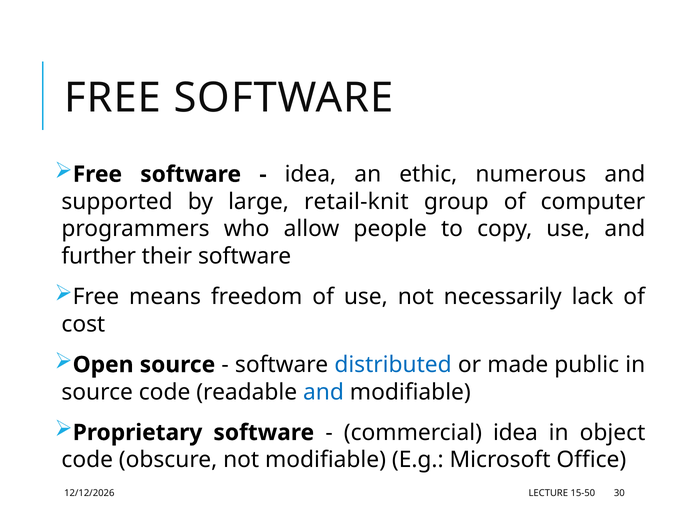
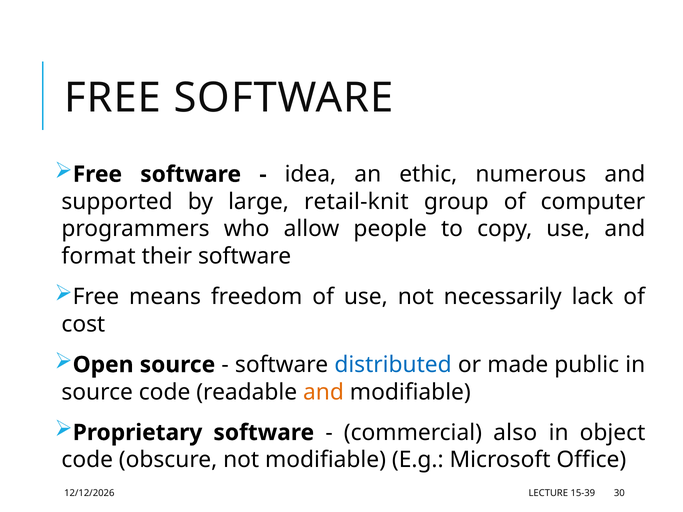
further: further -> format (99, 256)
and colour: blue -> orange (323, 392)
commercial idea: idea -> also (515, 433)
15-50: 15-50 -> 15-39 (583, 493)
